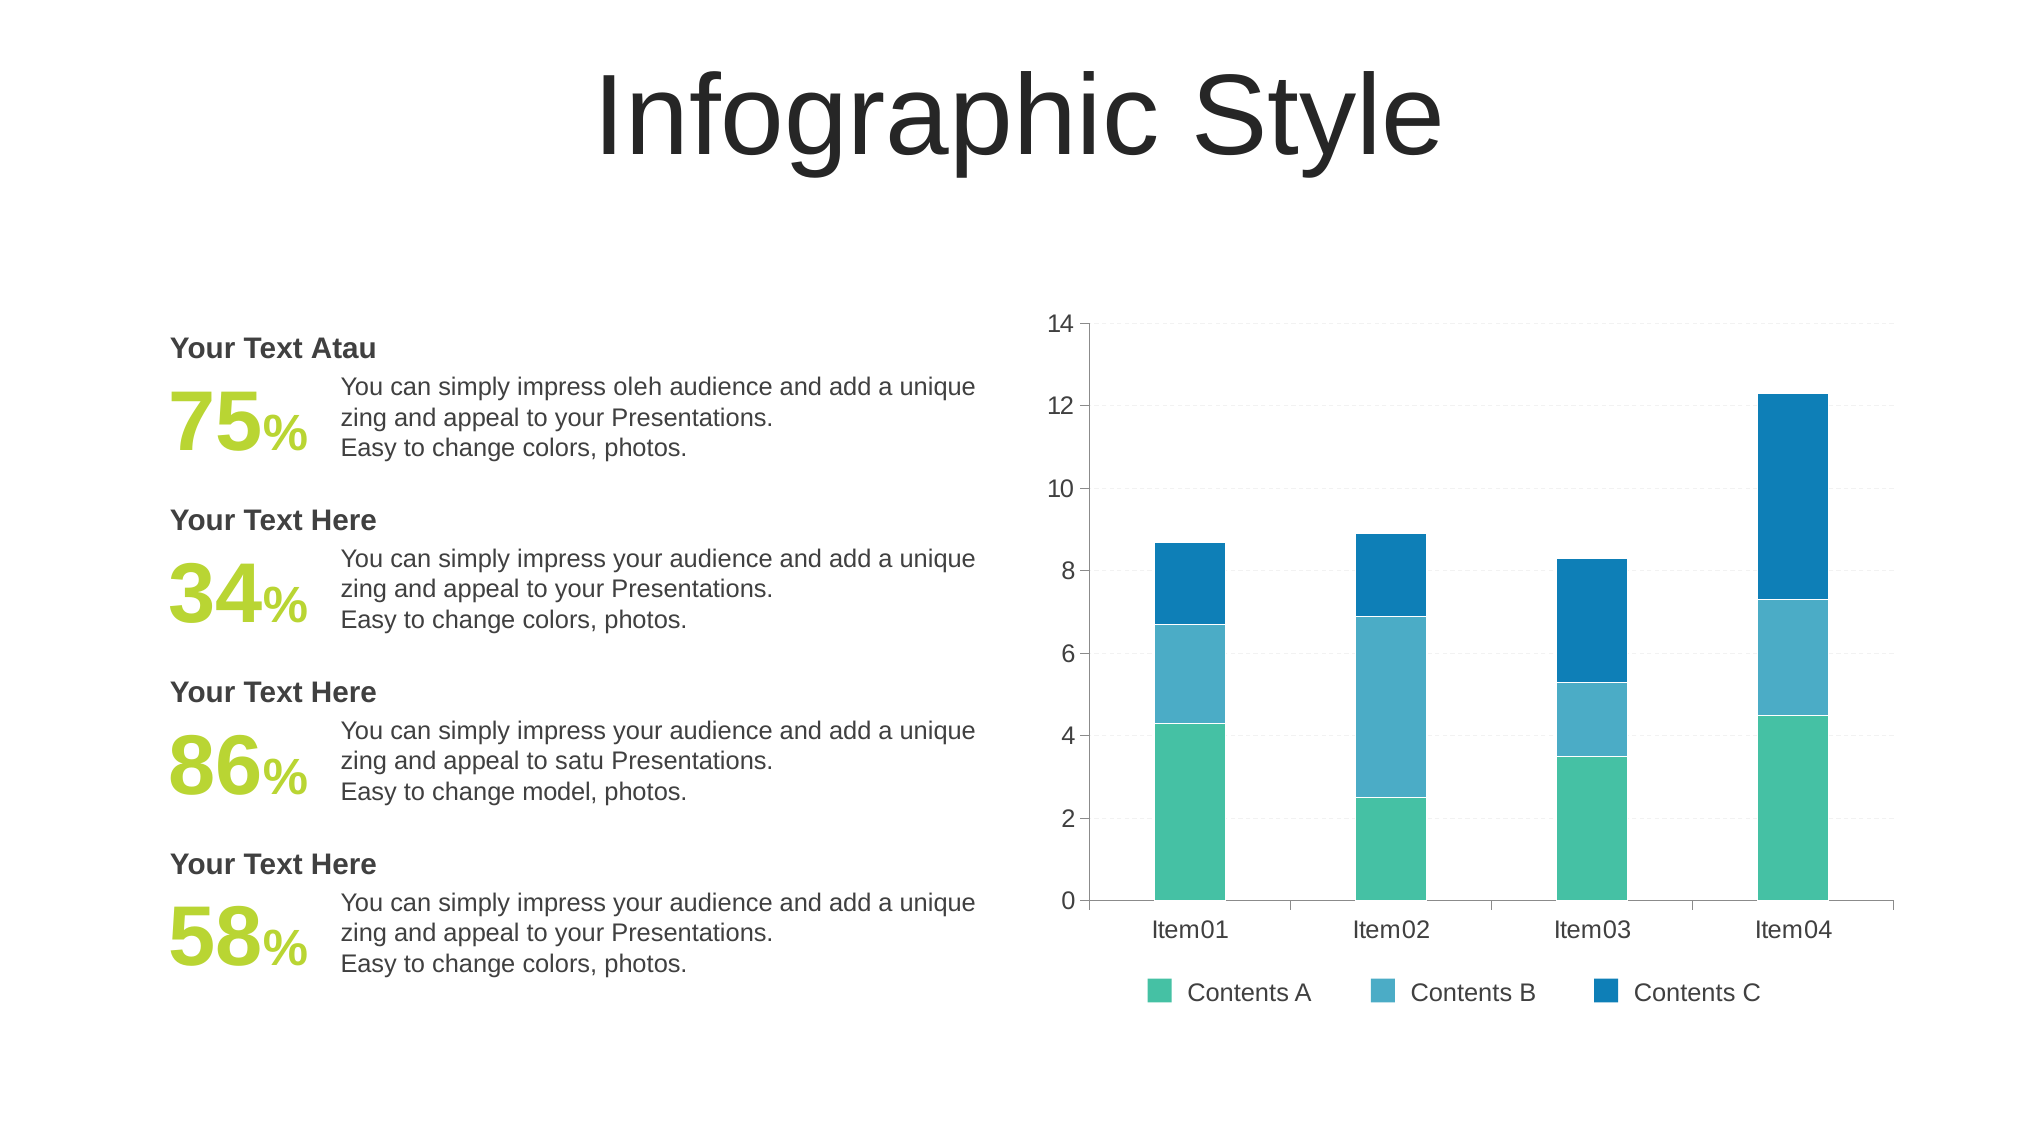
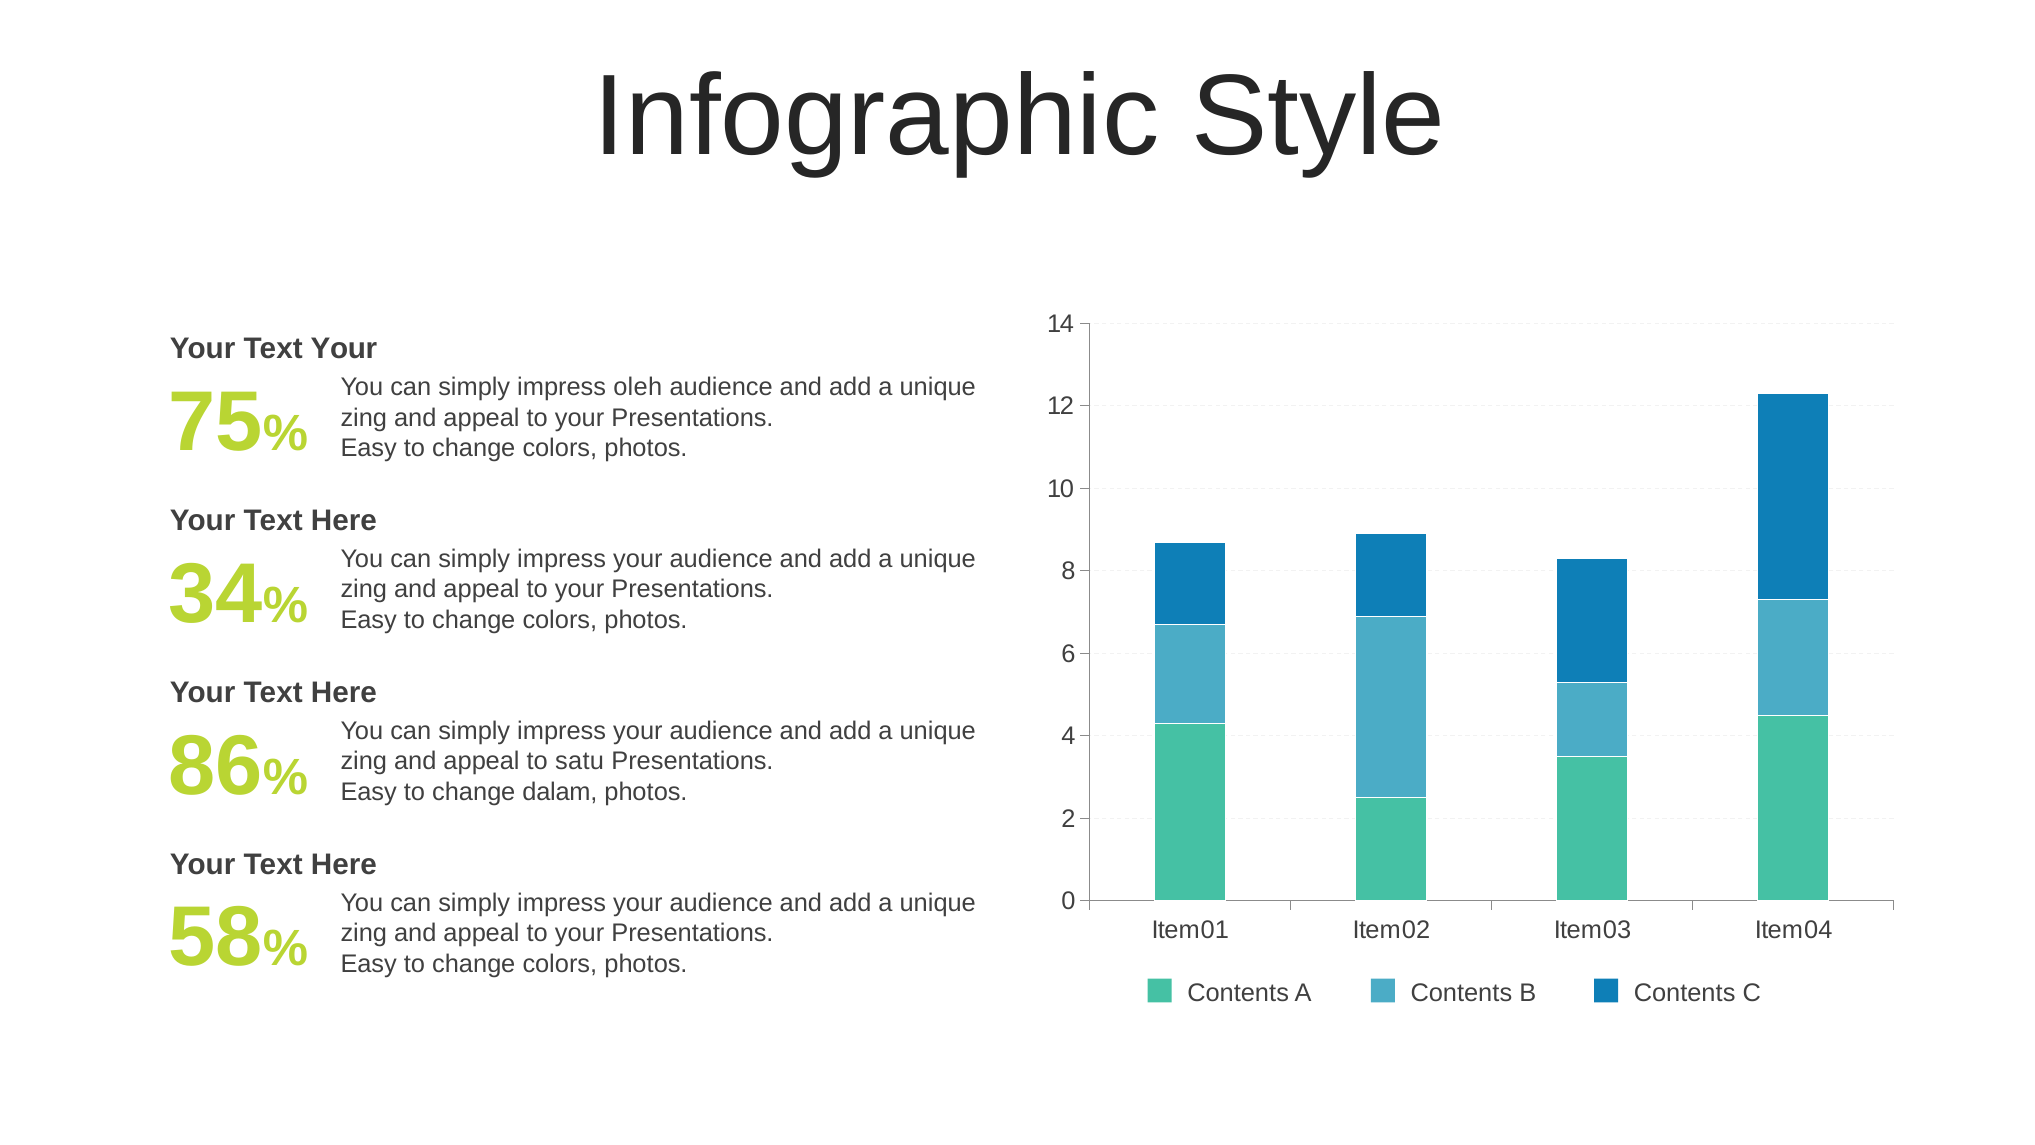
Text Atau: Atau -> Your (344, 349)
model: model -> dalam (560, 792)
